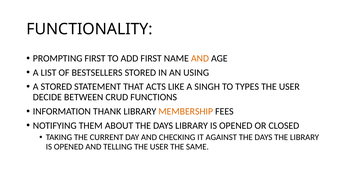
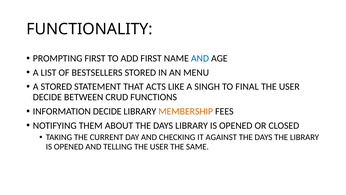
AND colour: orange -> blue (200, 58)
USING: USING -> MENU (196, 72)
TYPES: TYPES -> FINAL (247, 87)
INFORMATION THANK: THANK -> DECIDE (107, 111)
